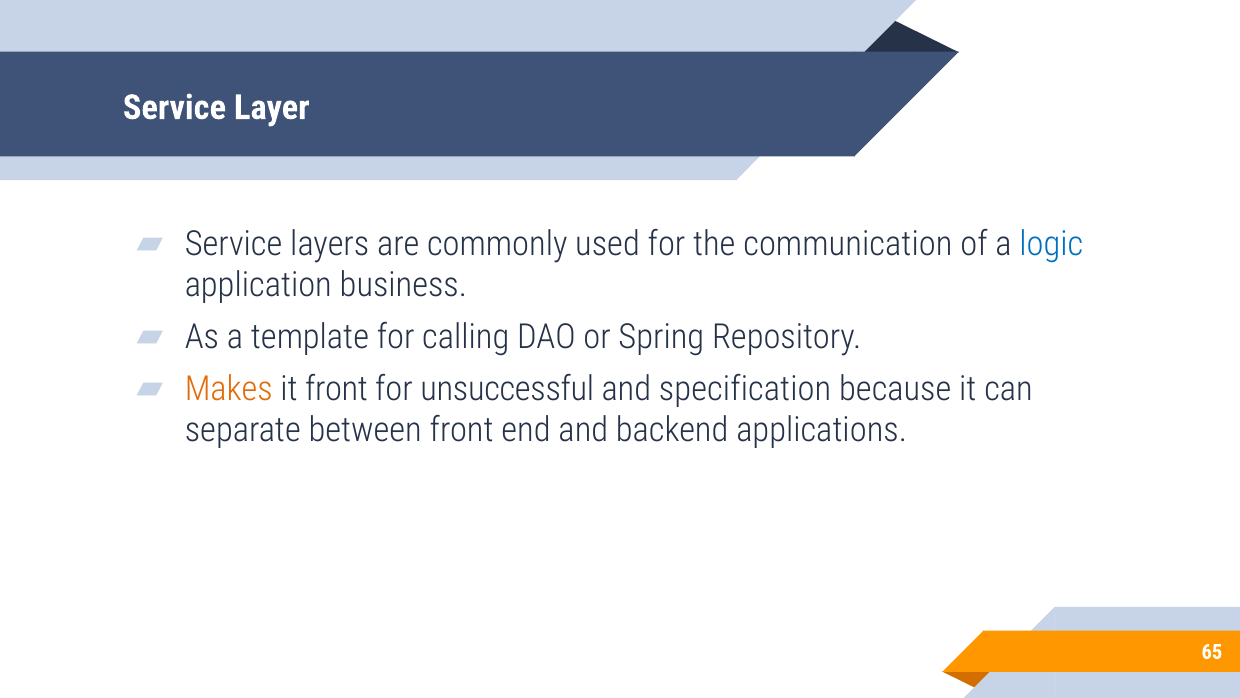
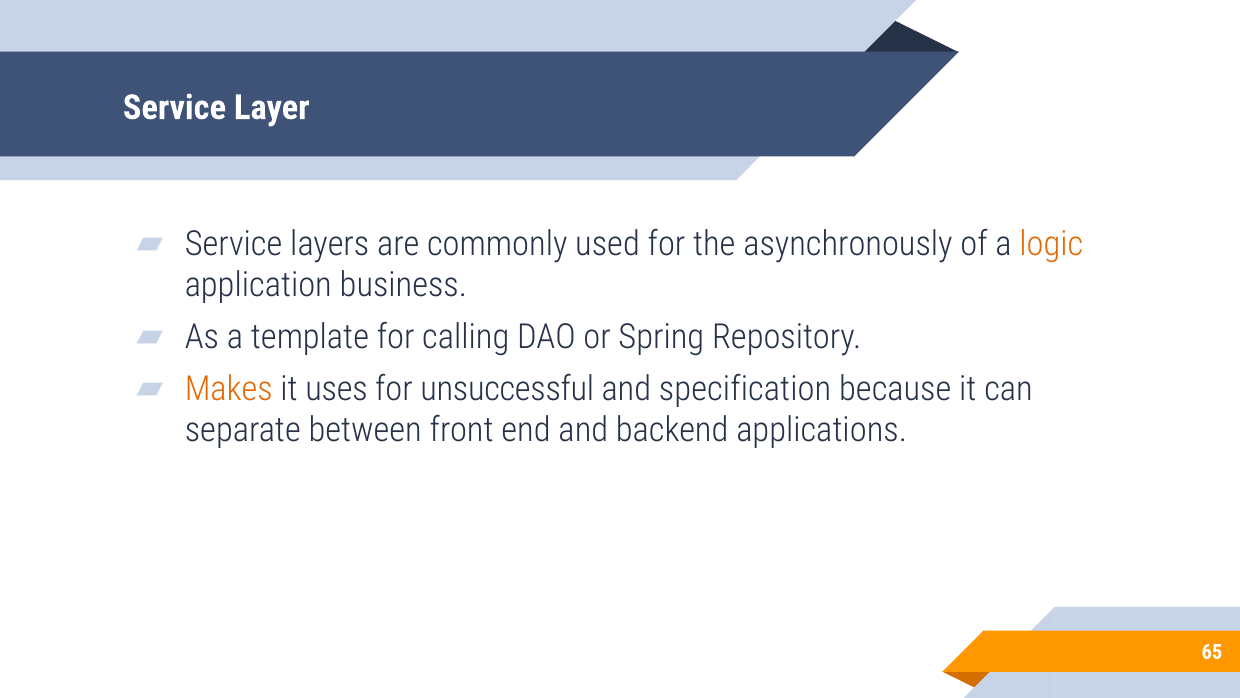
communication: communication -> asynchronously (848, 244)
logic colour: blue -> orange (1051, 244)
it front: front -> uses (337, 389)
